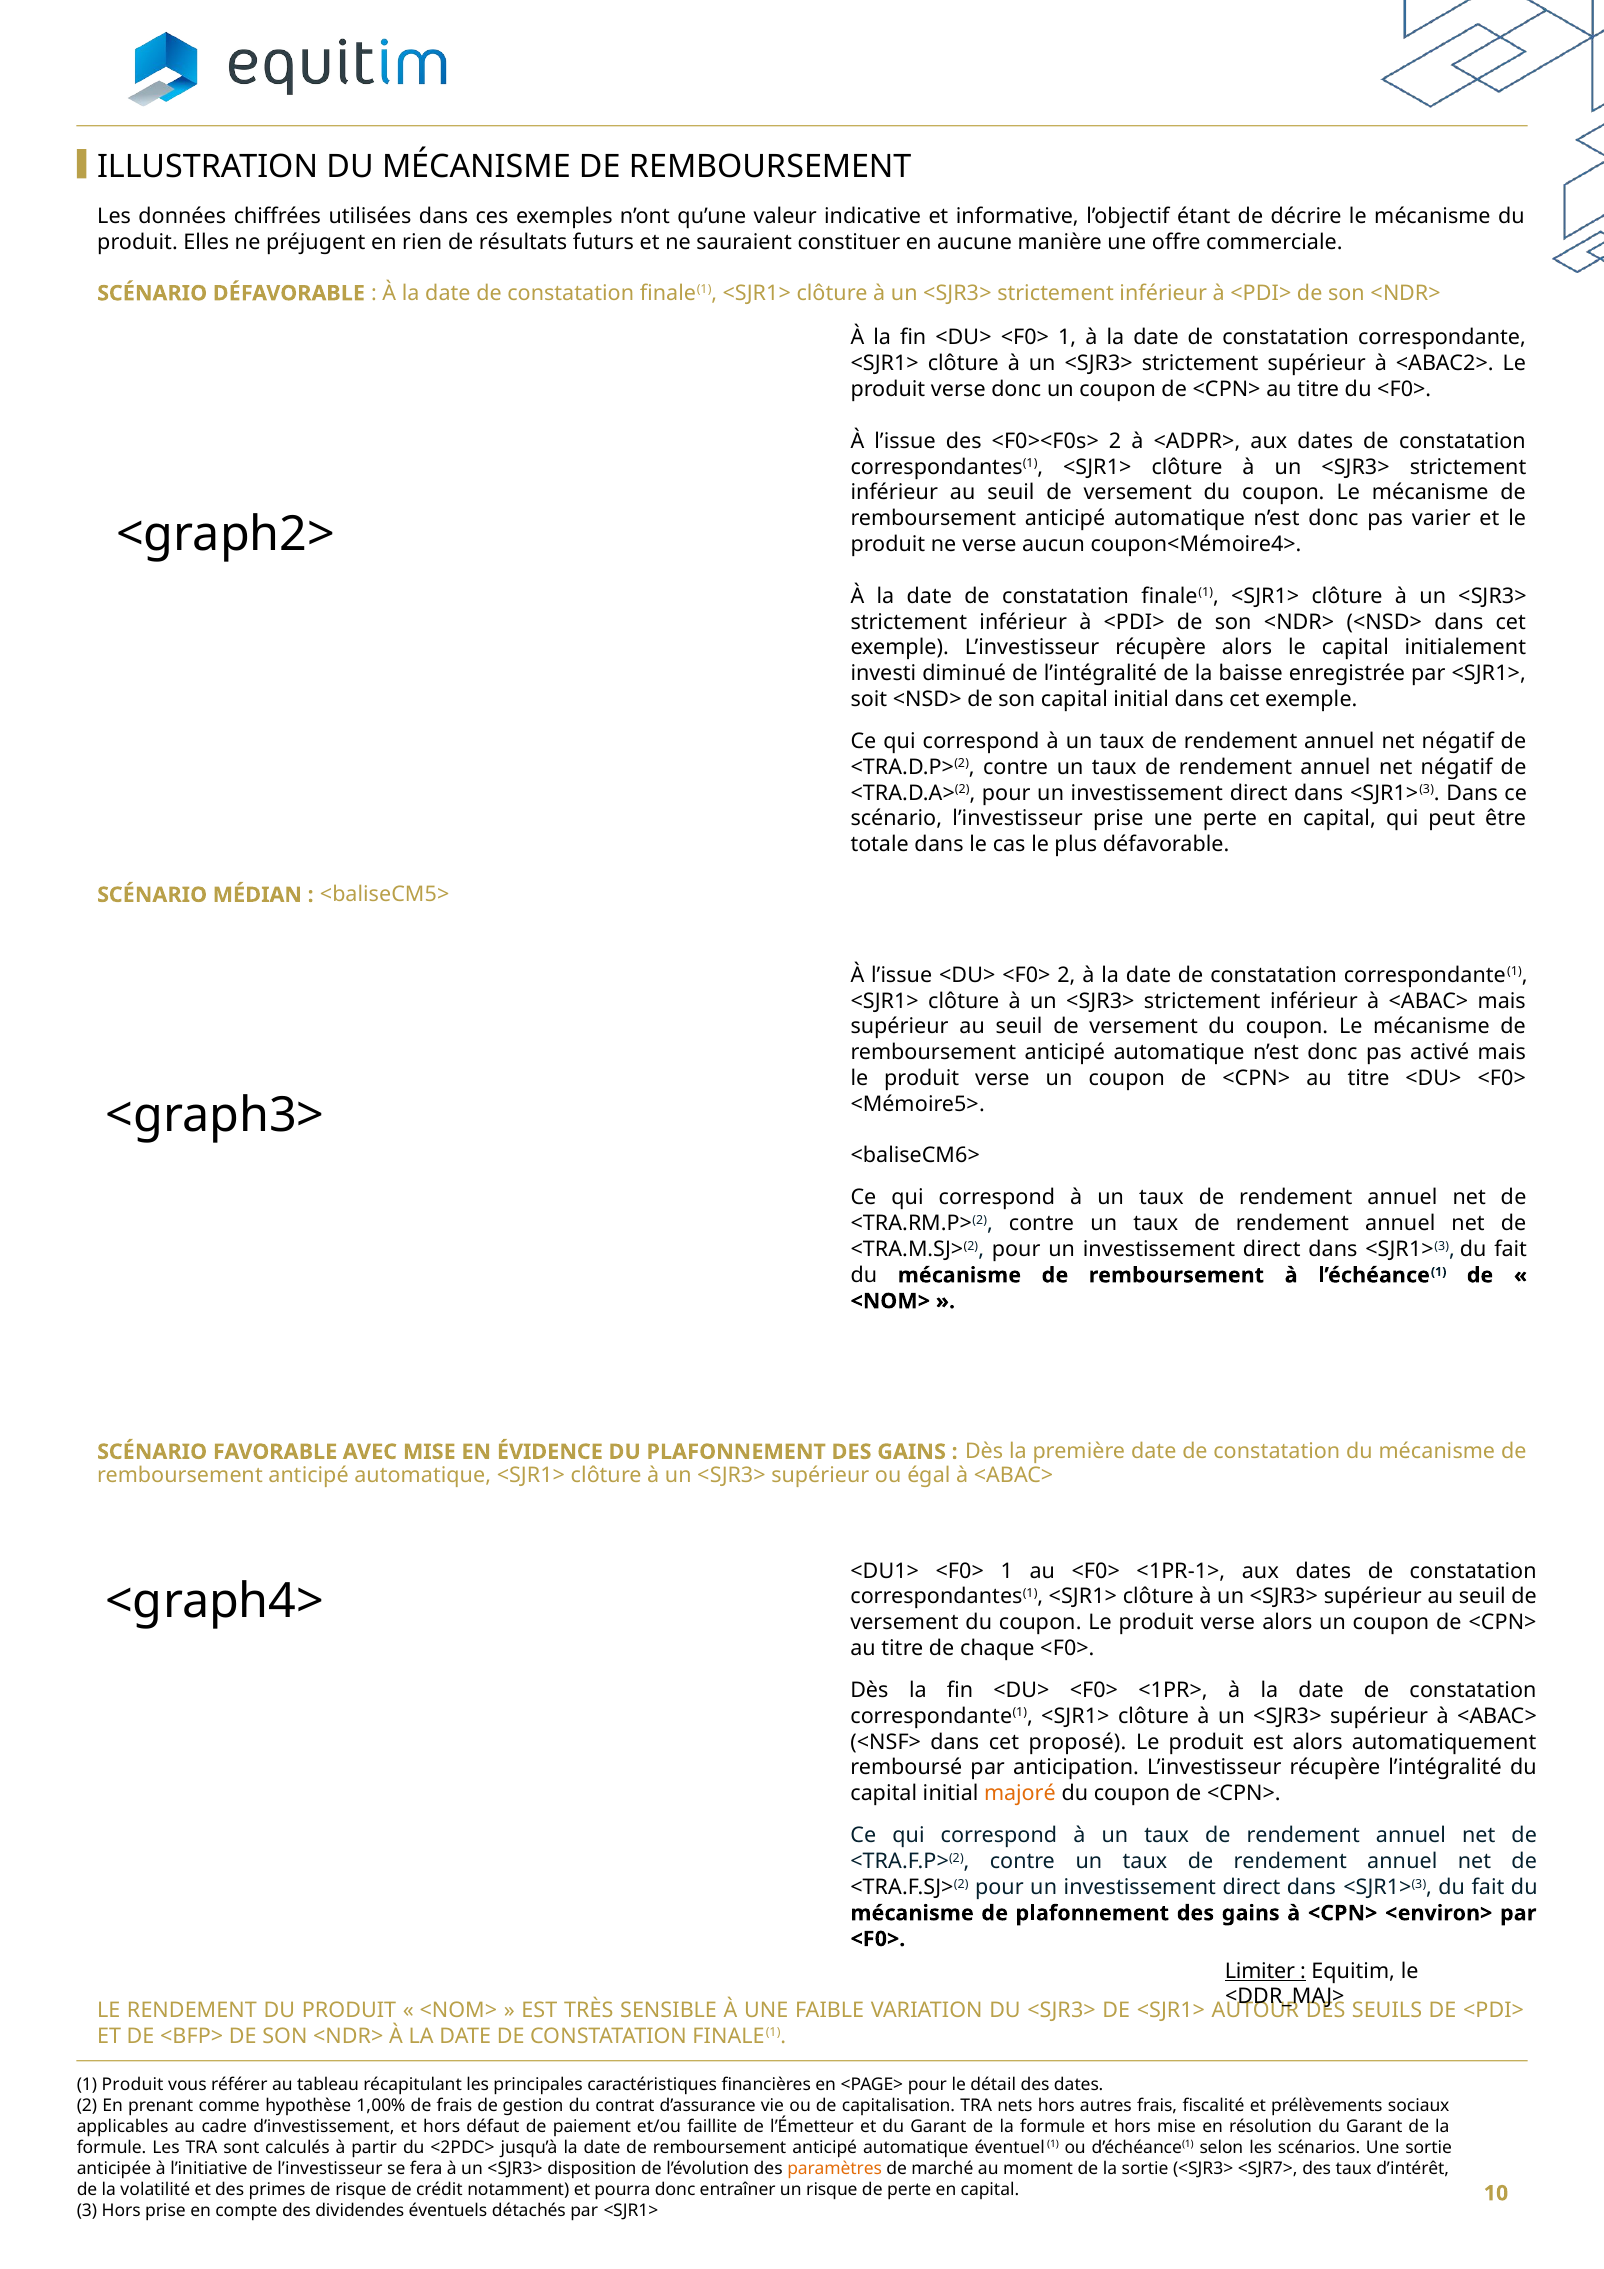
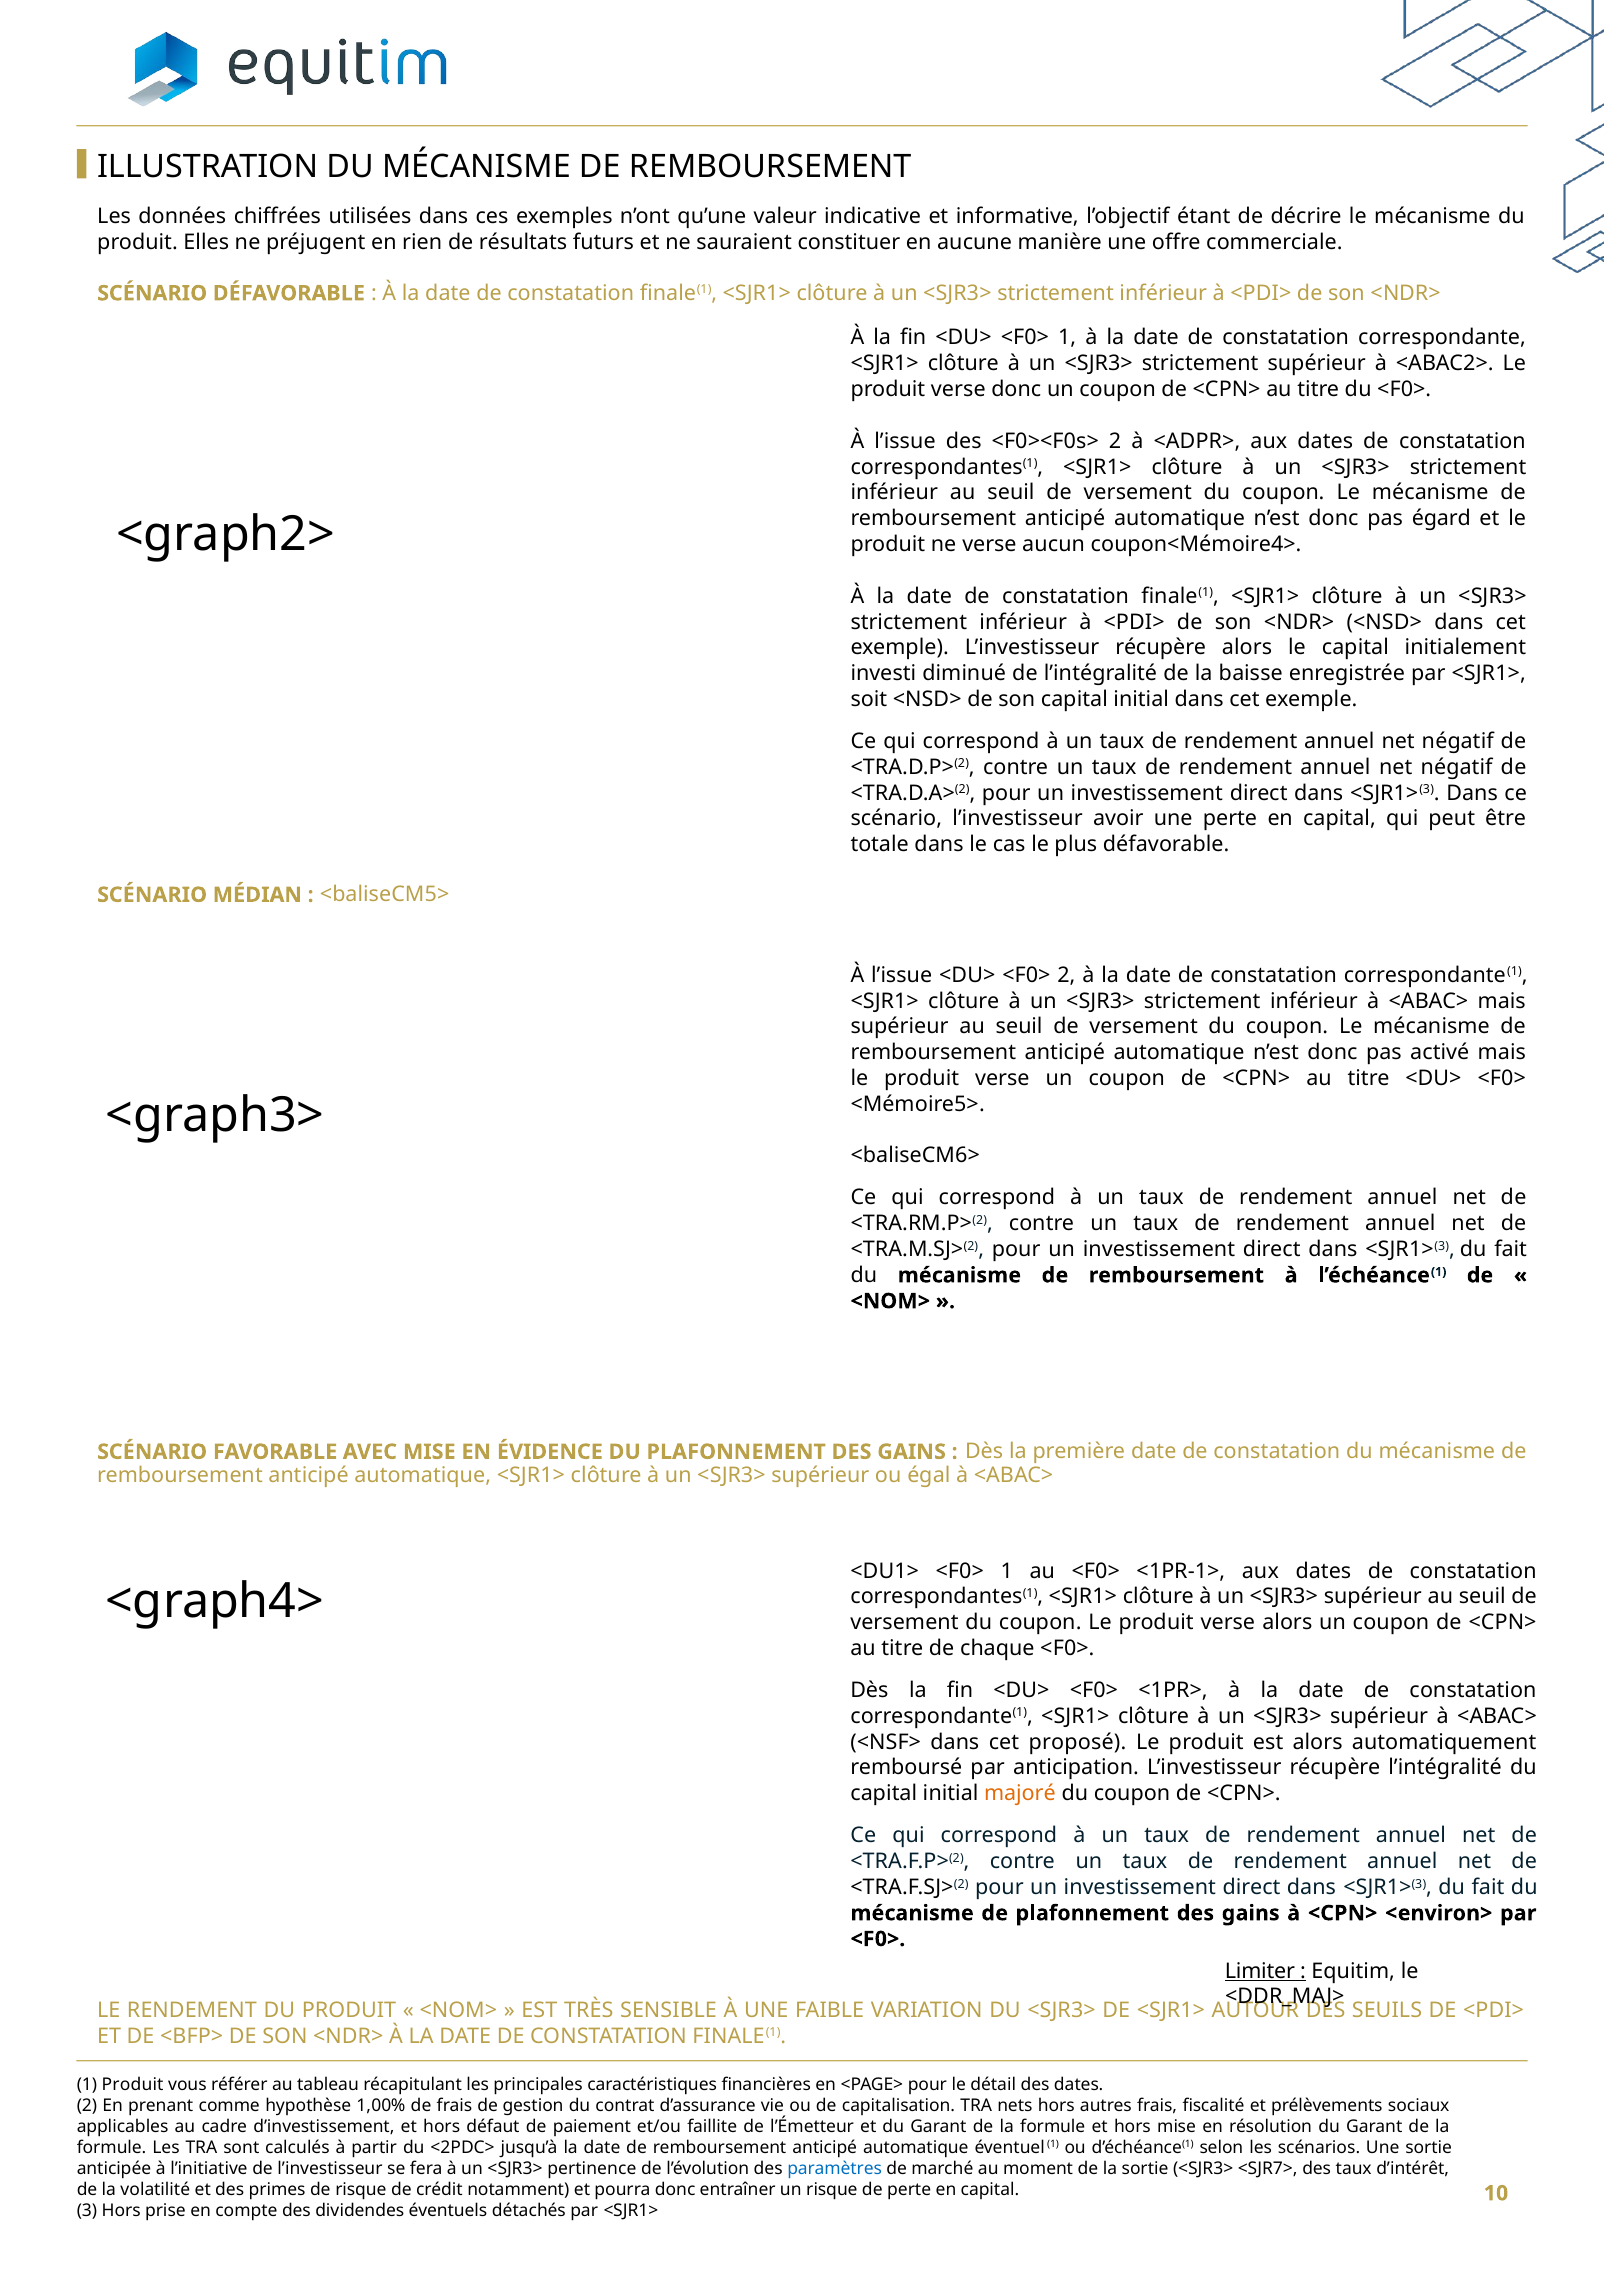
varier: varier -> égard (1441, 518)
l’investisseur prise: prise -> avoir (1118, 819)
disposition: disposition -> pertinence (592, 2168)
paramètres colour: orange -> blue (835, 2168)
